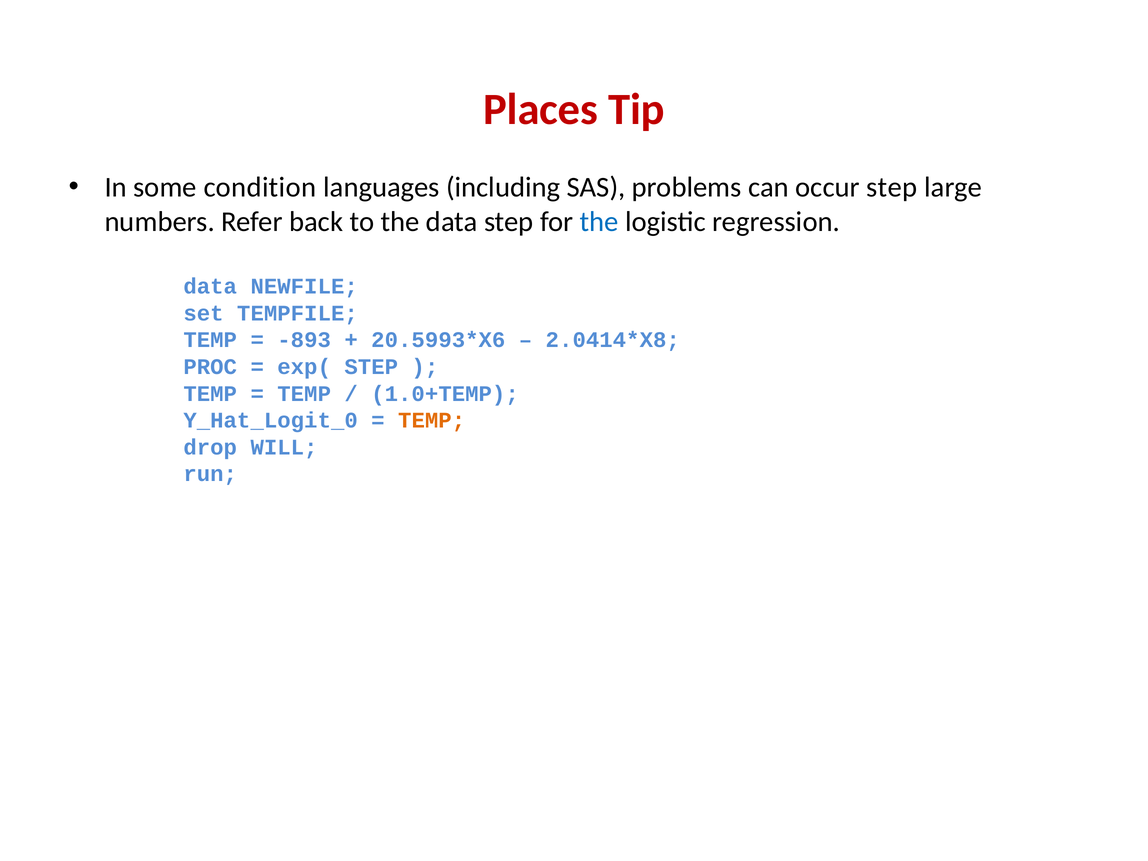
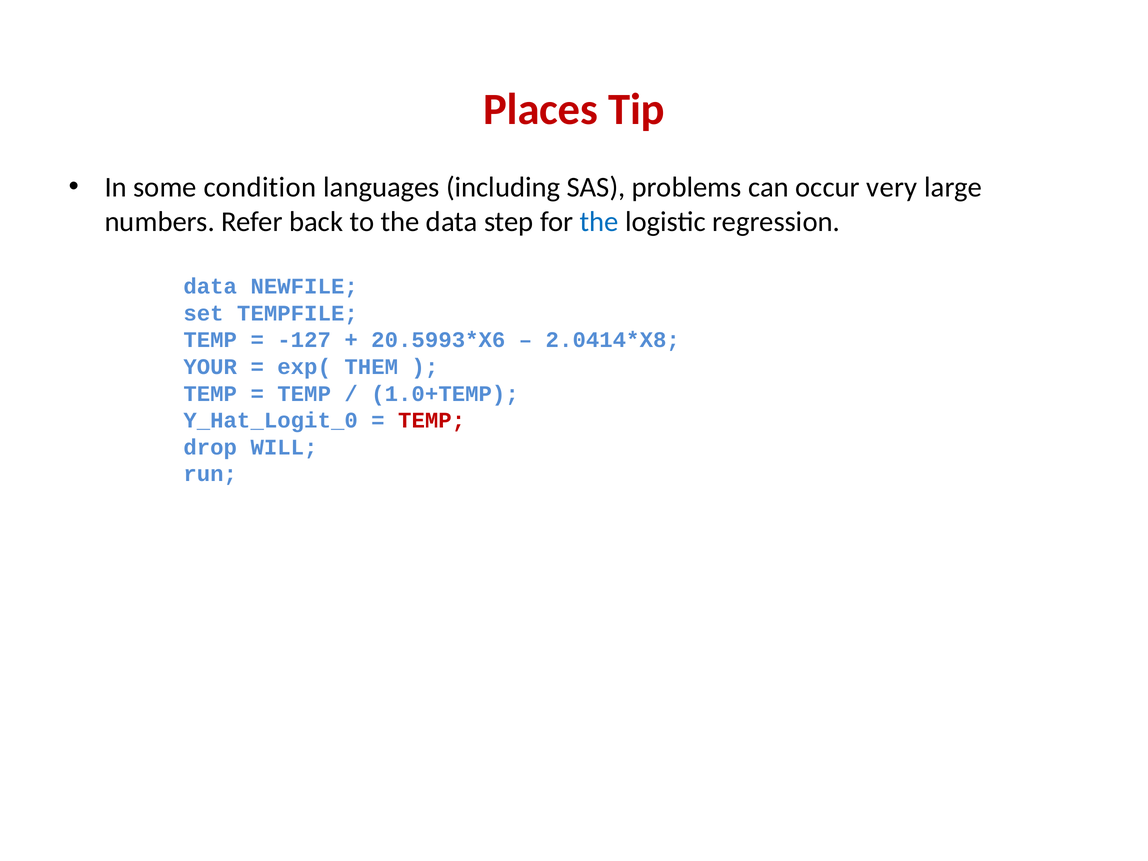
occur step: step -> very (892, 187)
-893: -893 -> -127 (304, 340)
PROC: PROC -> YOUR (210, 367)
exp( STEP: STEP -> THEM (371, 367)
TEMP colour: orange -> red (432, 421)
